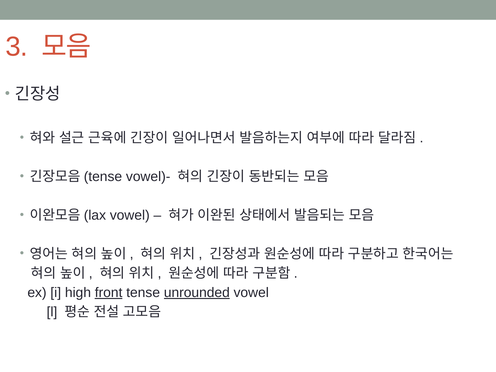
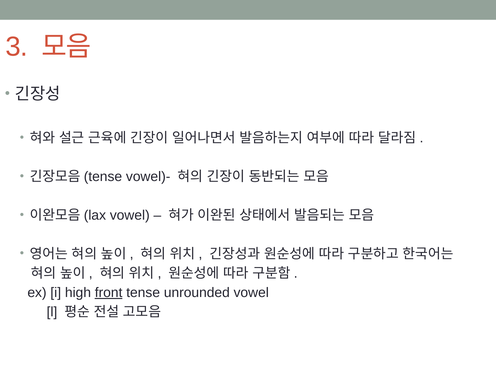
unrounded underline: present -> none (197, 293)
